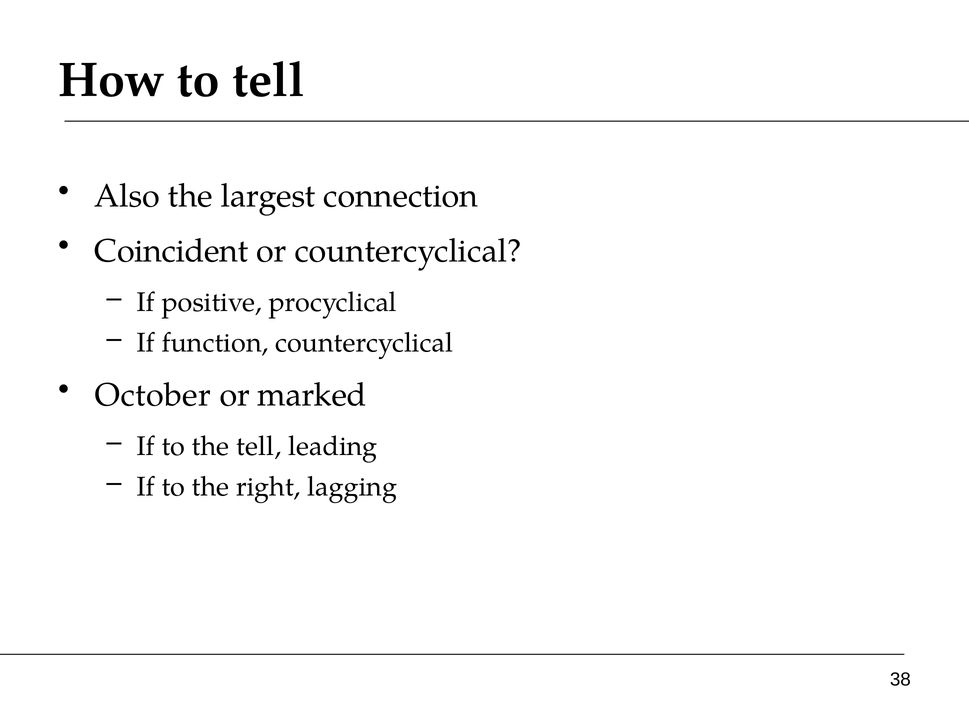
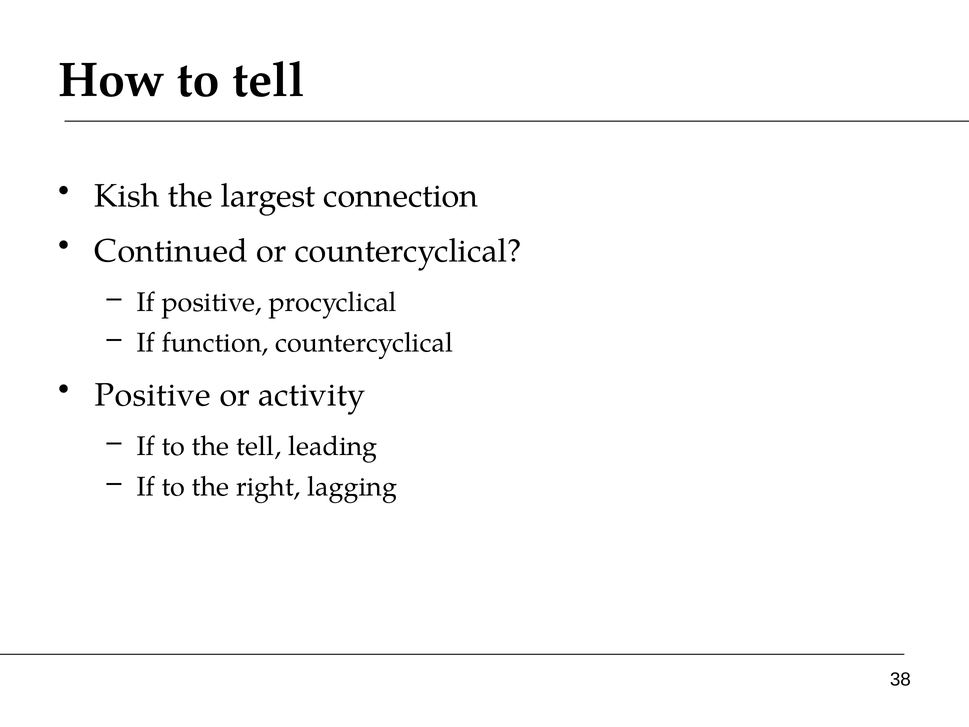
Also: Also -> Kish (127, 196)
Coincident: Coincident -> Continued (171, 251)
October: October -> Positive (153, 395)
marked: marked -> activity (312, 395)
